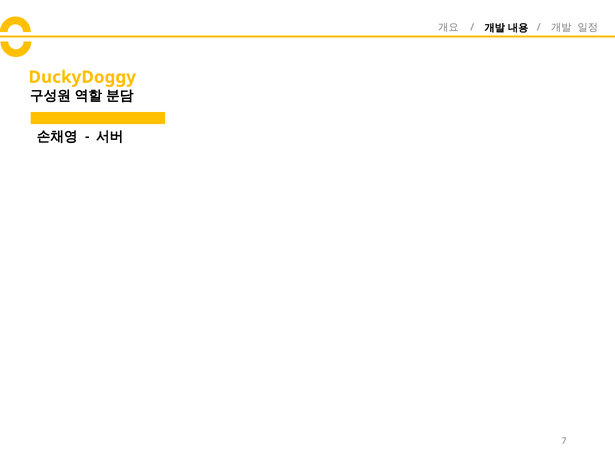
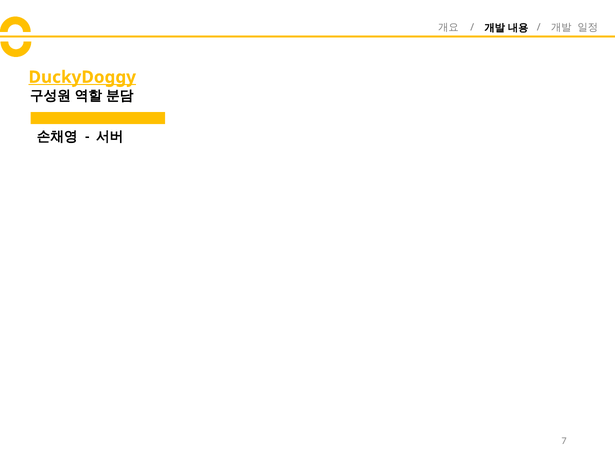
DuckyDoggy underline: none -> present (82, 77)
